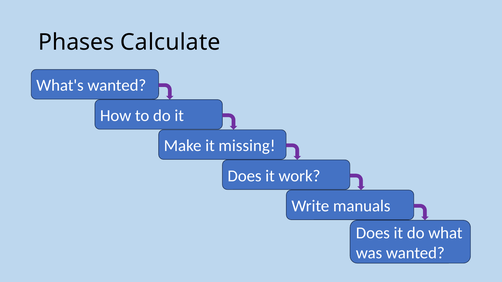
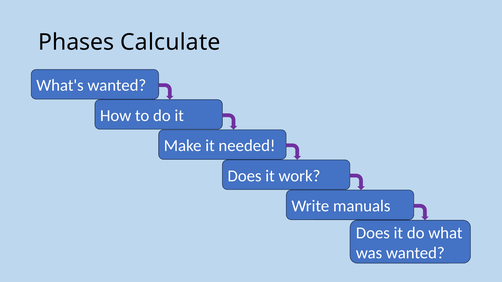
missing: missing -> needed (247, 146)
